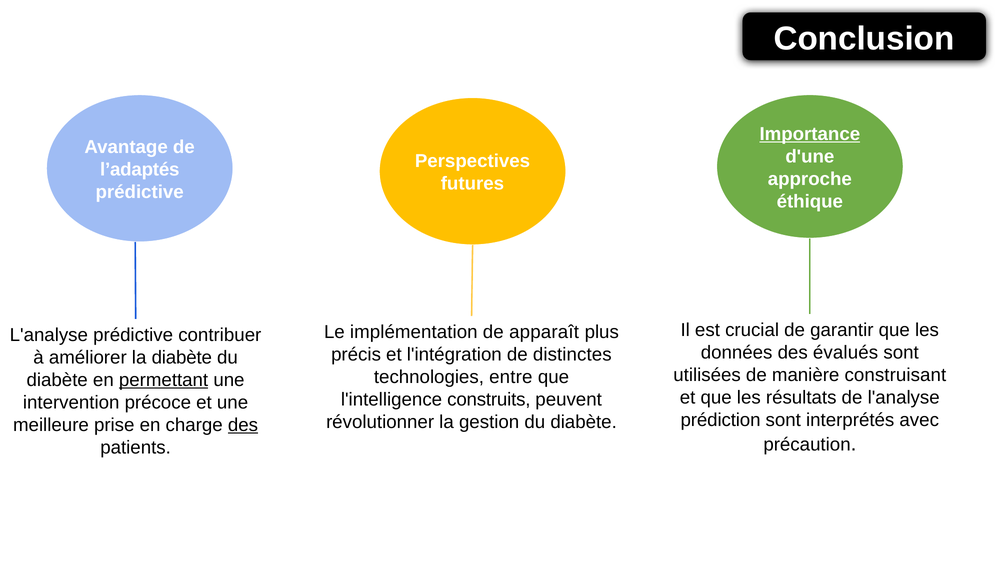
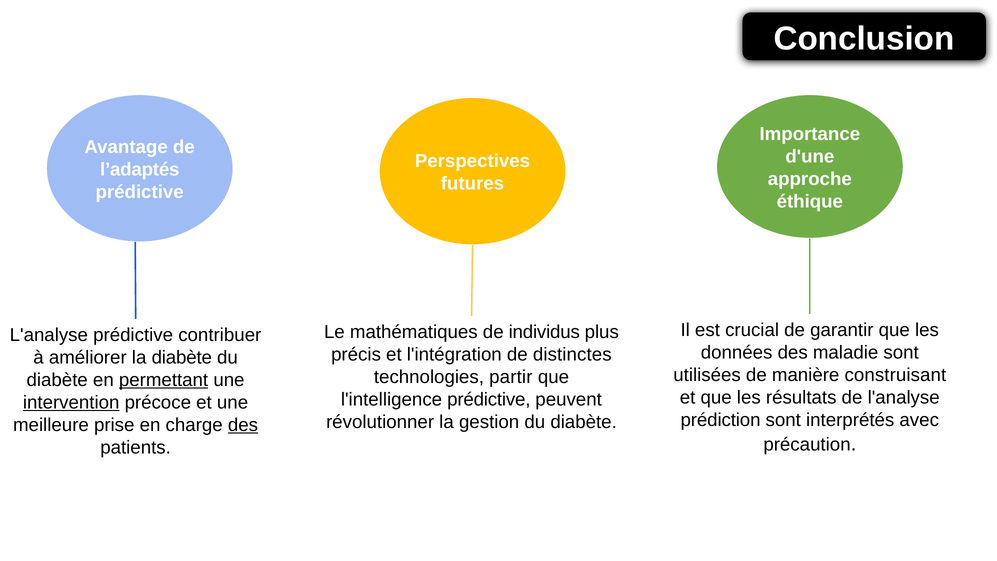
Importance underline: present -> none (810, 134)
implémentation: implémentation -> mathématiques (414, 332)
apparaît: apparaît -> individus (544, 332)
évalués: évalués -> maladie (846, 352)
entre: entre -> partir (511, 377)
l'intelligence construits: construits -> prédictive (489, 399)
intervention underline: none -> present (71, 402)
